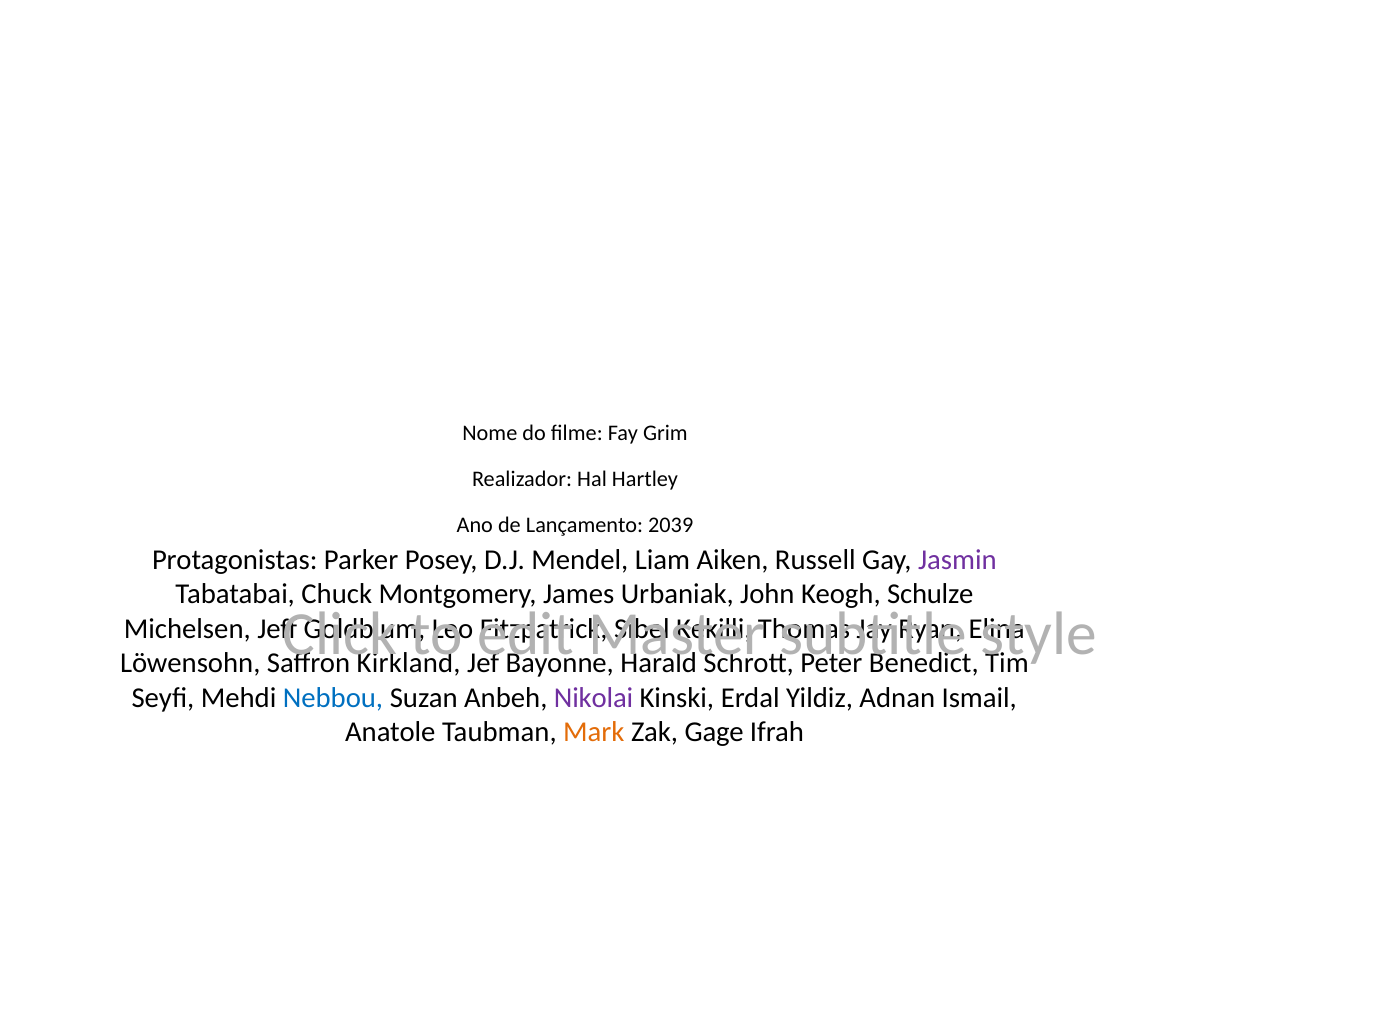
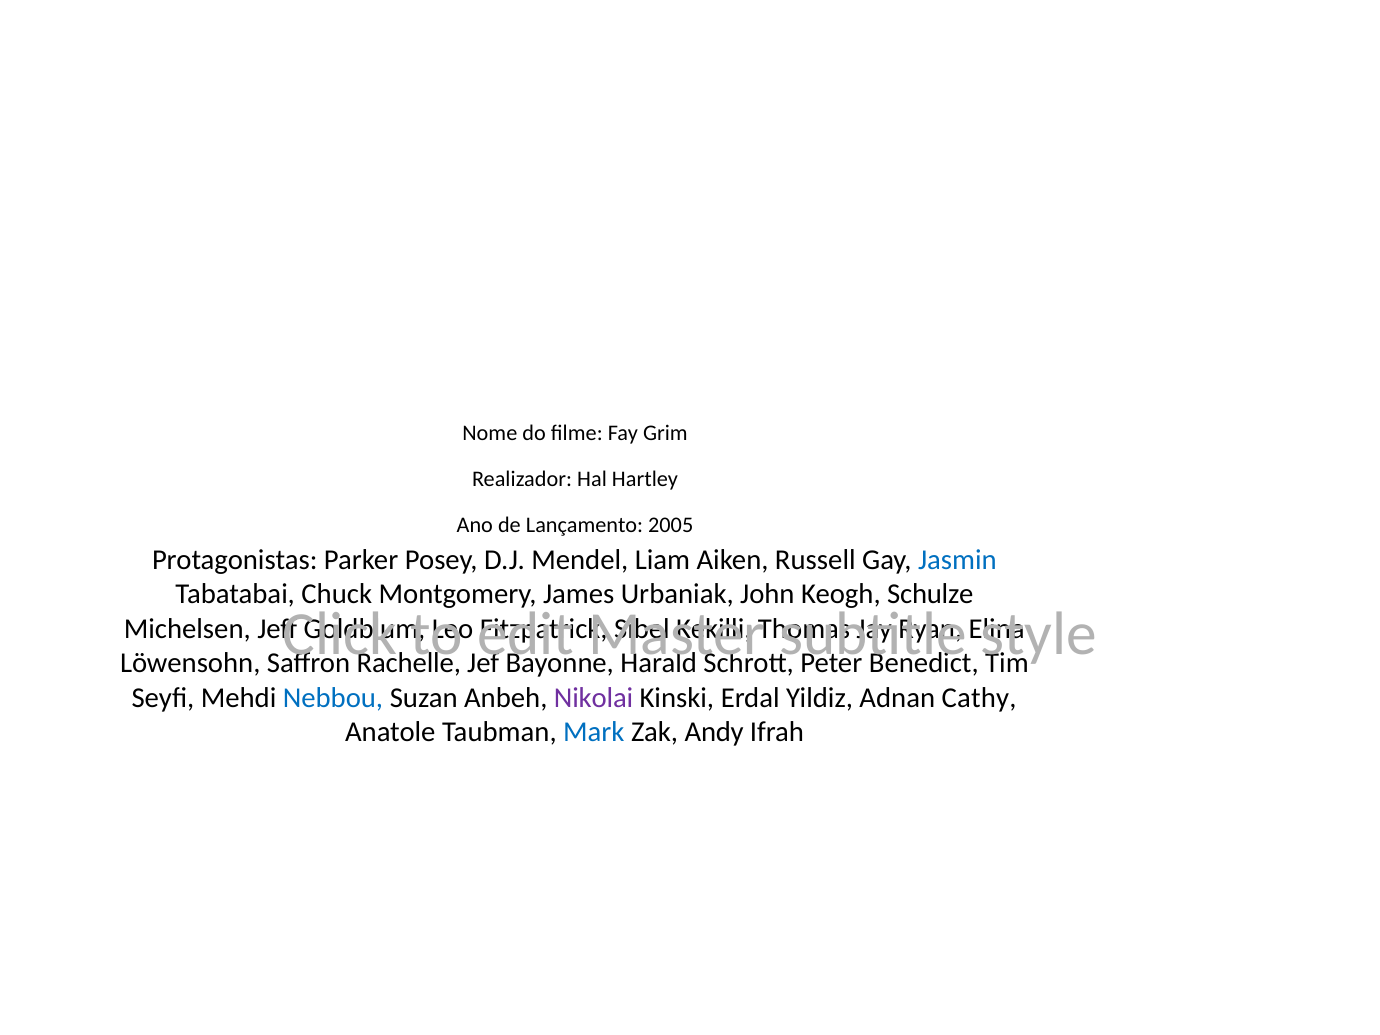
2039: 2039 -> 2005 (671, 525)
Jasmin colour: purple -> blue (957, 560)
Kirkland: Kirkland -> Rachelle (409, 663)
Ismail: Ismail -> Cathy (979, 698)
Mark colour: orange -> blue (594, 732)
Gage: Gage -> Andy (714, 732)
